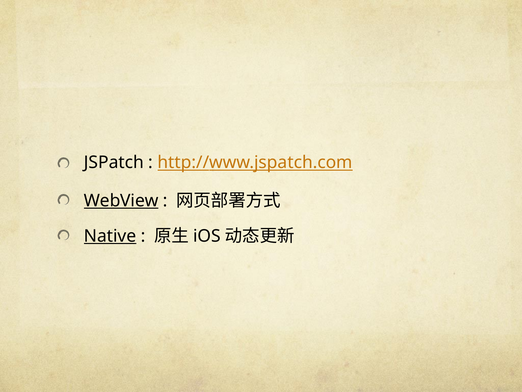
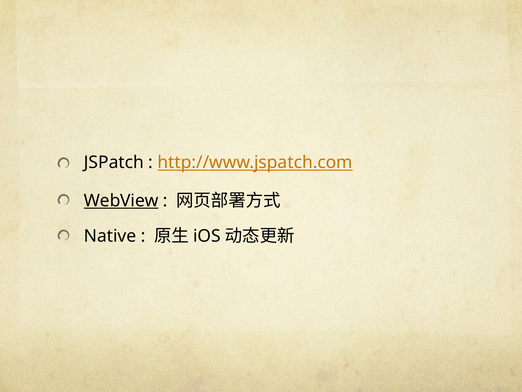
Native underline: present -> none (110, 236)
